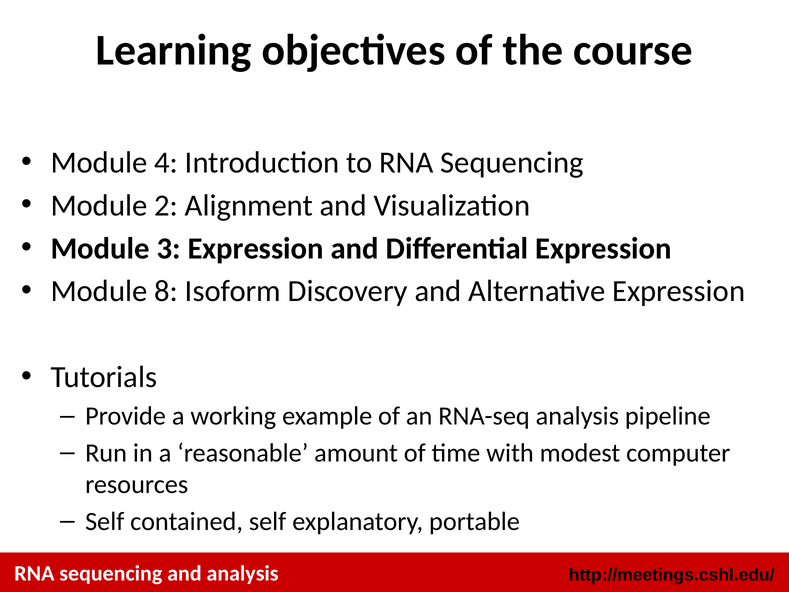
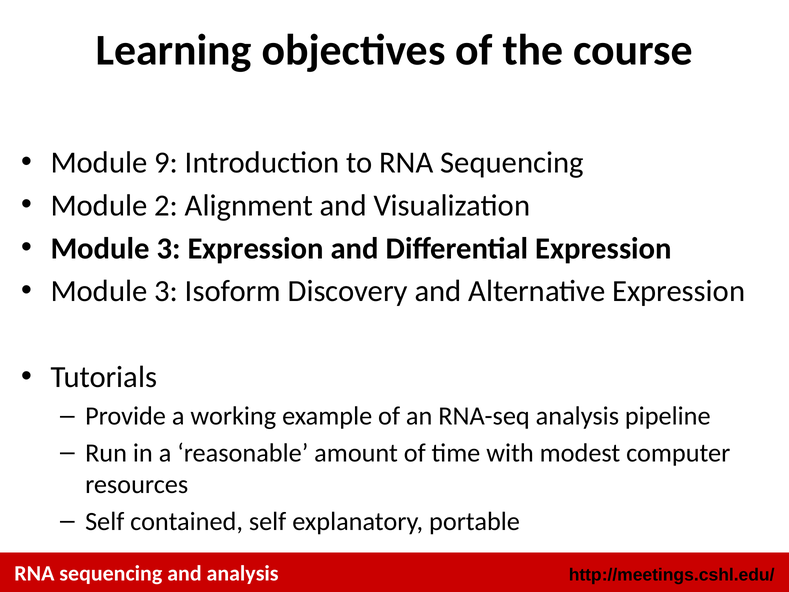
4: 4 -> 9 (166, 163)
8: 8 -> 3 (166, 291)
